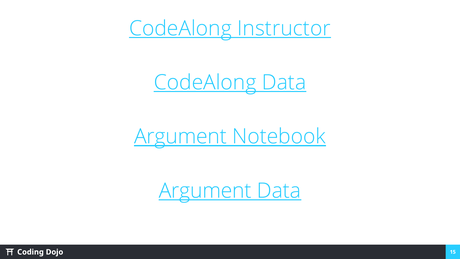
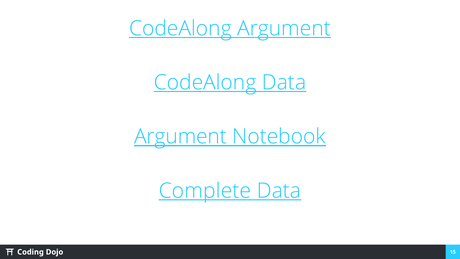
CodeAlong Instructor: Instructor -> Argument (284, 28)
Argument: Argument -> Complete (205, 191)
